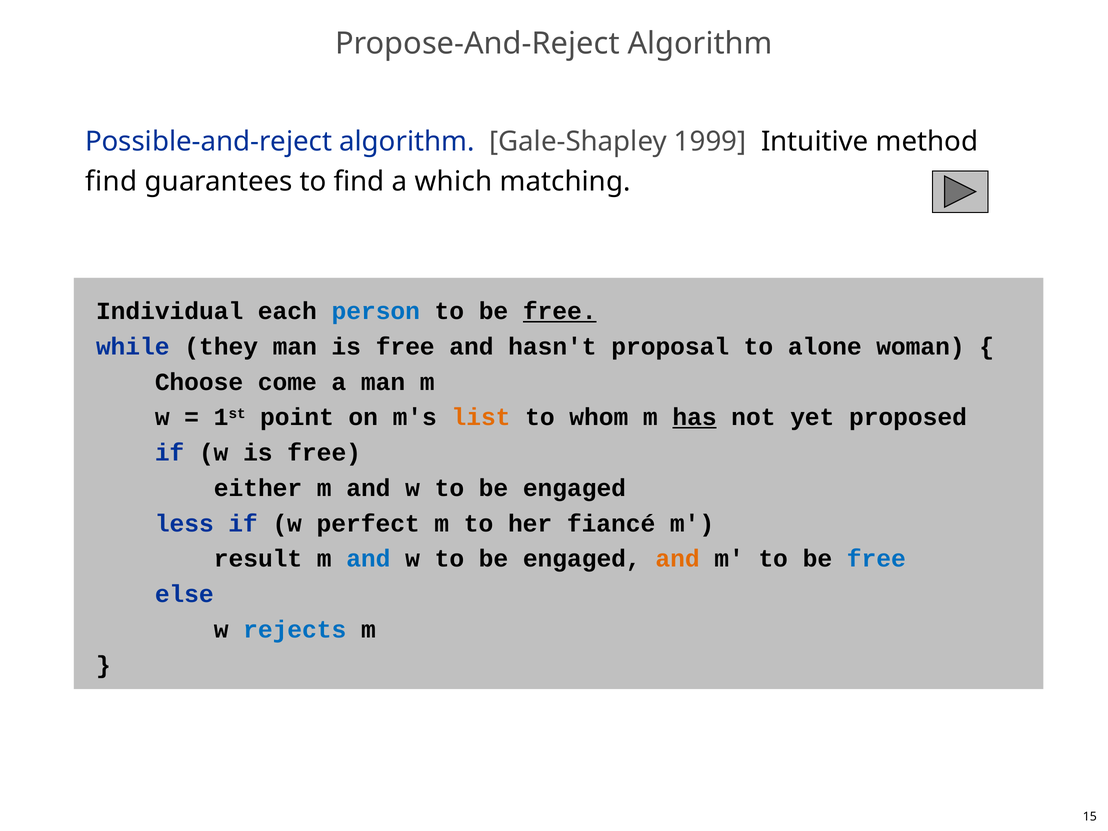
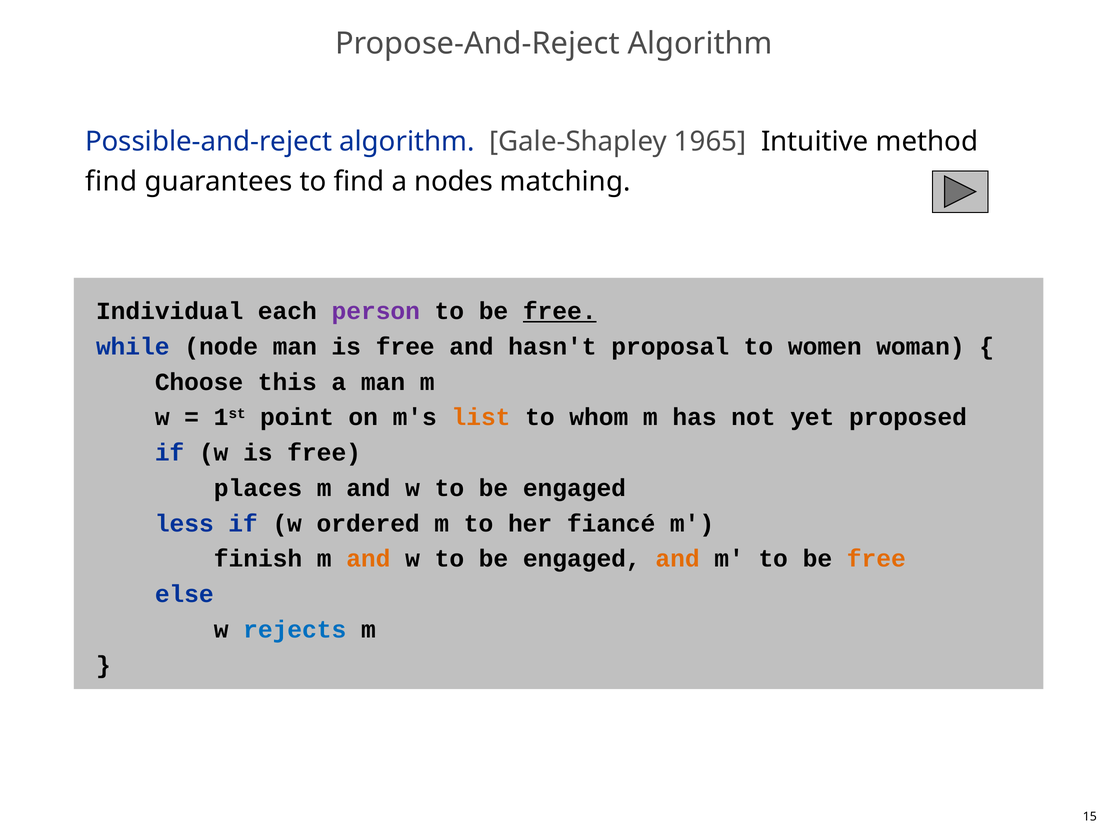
1999: 1999 -> 1965 (710, 142)
which: which -> nodes (454, 182)
person colour: blue -> purple (376, 311)
they: they -> node (221, 347)
alone: alone -> women (825, 347)
come: come -> this (287, 382)
has underline: present -> none (695, 417)
either: either -> places (258, 488)
perfect: perfect -> ordered (368, 523)
result: result -> finish (258, 559)
and colour: blue -> orange (368, 559)
free colour: blue -> orange (876, 559)
